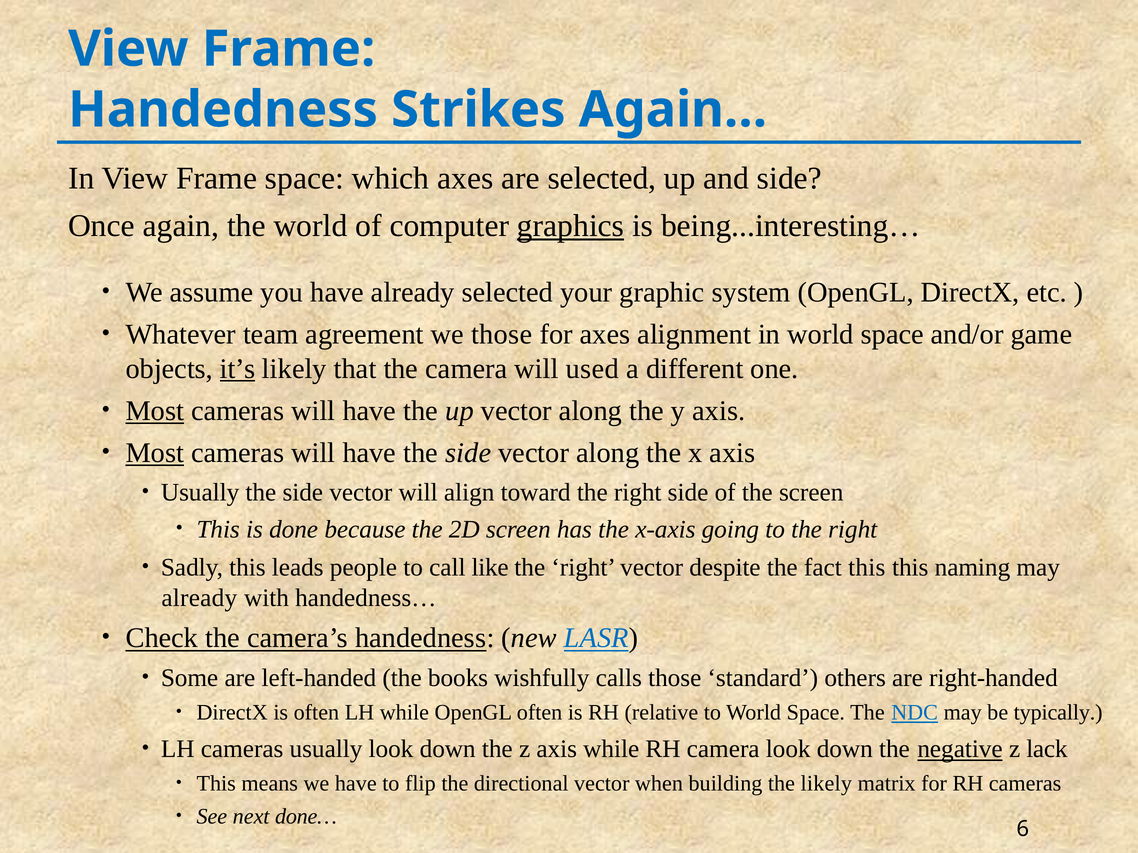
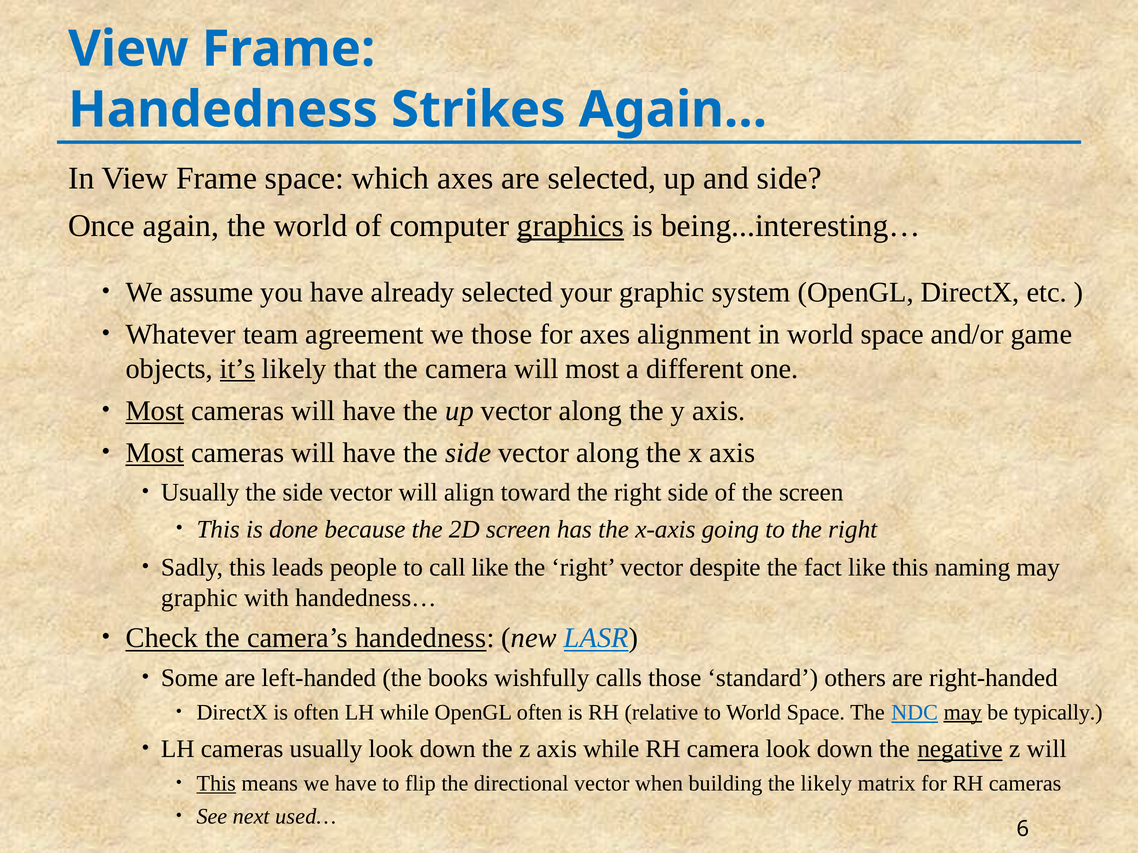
will used: used -> most (593, 369)
fact this: this -> like (867, 568)
already: already -> graphic (199, 598)
may underline: none -> present (963, 713)
z lack: lack -> will (1047, 749)
This underline: none -> present (216, 784)
done…: done… -> used… (306, 817)
